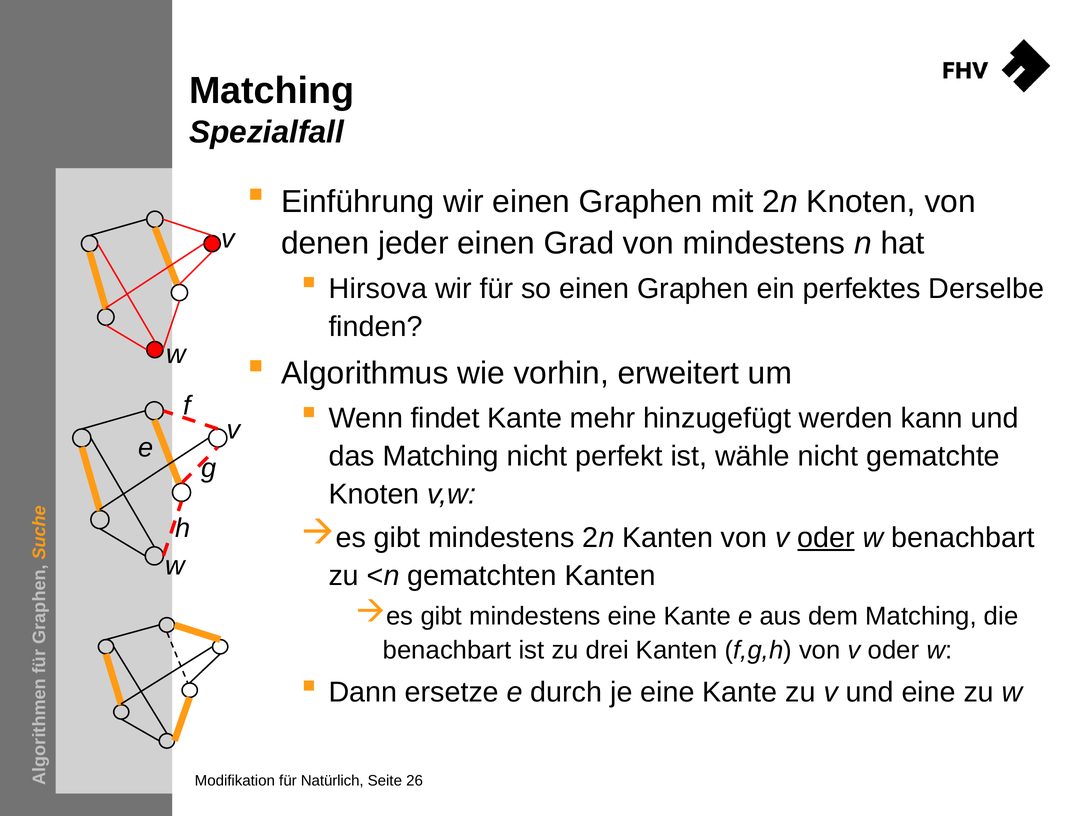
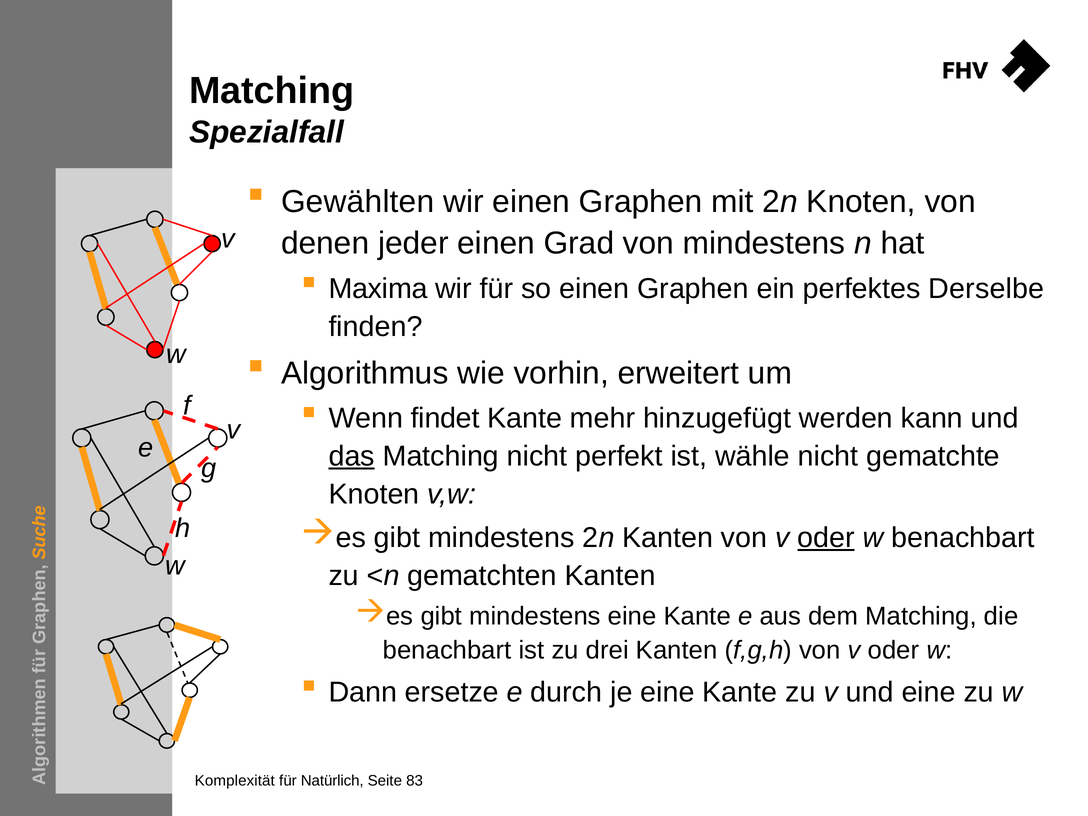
Einführung: Einführung -> Gewählten (358, 202)
Hirsova: Hirsova -> Maxima (378, 289)
das underline: none -> present (352, 456)
Modifikation: Modifikation -> Komplexität (235, 781)
26: 26 -> 83 (415, 781)
